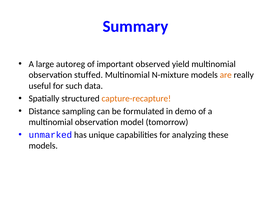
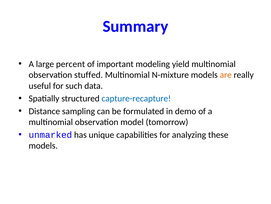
autoreg: autoreg -> percent (71, 64)
observed: observed -> modeling (153, 64)
capture-recapture colour: orange -> blue (136, 98)
